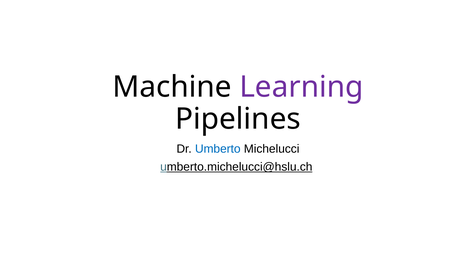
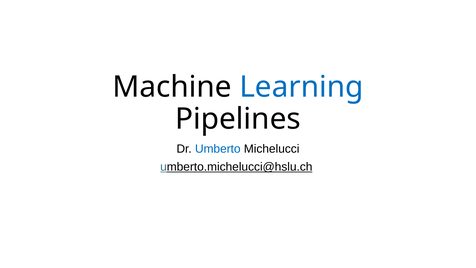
Learning colour: purple -> blue (301, 87)
